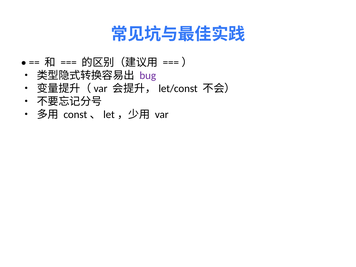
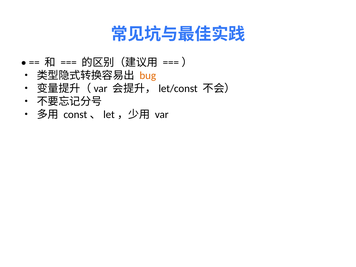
bug colour: purple -> orange (148, 75)
